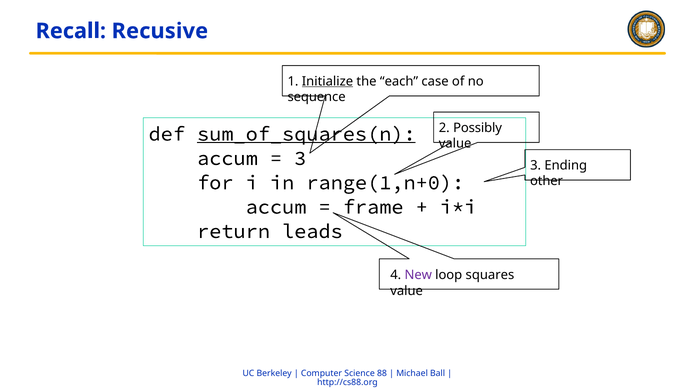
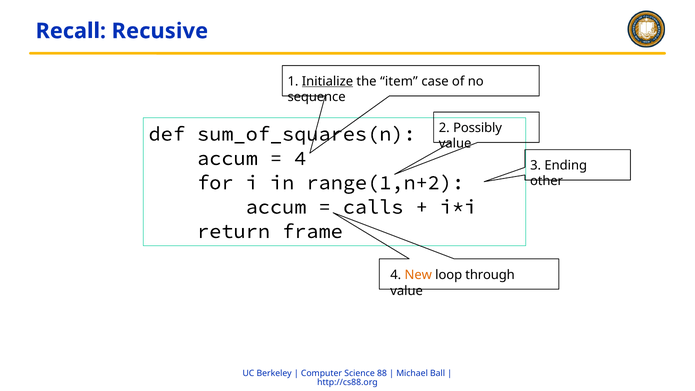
each: each -> item (399, 81)
sum_of_squares(n underline: present -> none (306, 134)
3: 3 -> 4 (300, 158)
range(1,n+0: range(1,n+0 -> range(1,n+2 (385, 183)
frame: frame -> calls (373, 207)
leads: leads -> frame (312, 231)
New colour: purple -> orange (418, 275)
squares: squares -> through (490, 275)
